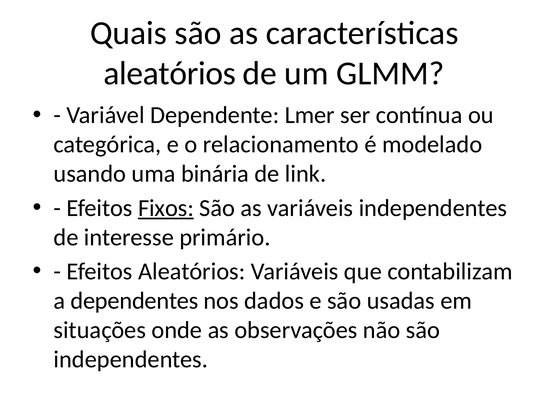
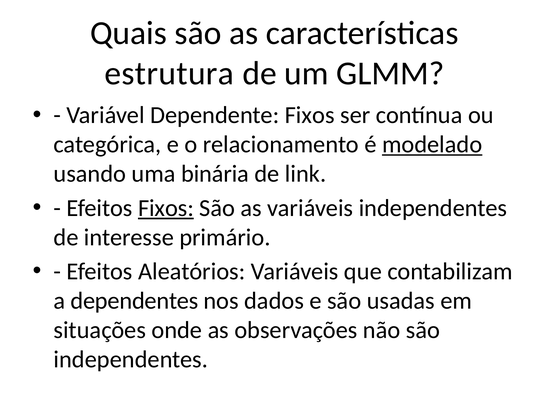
aleatórios: aleatórios -> estrutura (169, 73)
Dependente Lmer: Lmer -> Fixos (310, 115)
modelado underline: none -> present (432, 144)
